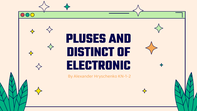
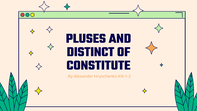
ELECTRONIC: ELECTRONIC -> CONSTITUTE (98, 65)
